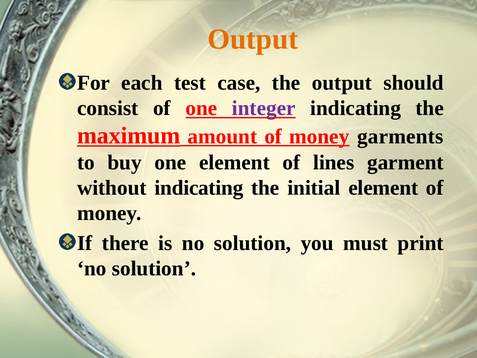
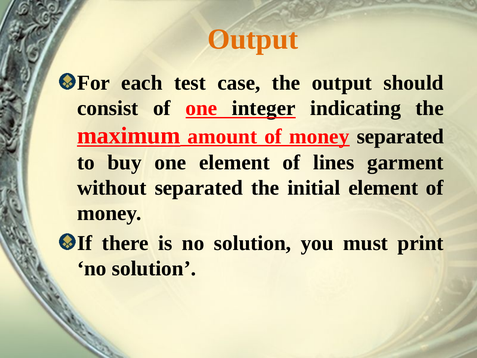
integer colour: purple -> black (264, 108)
money garments: garments -> separated (400, 136)
without indicating: indicating -> separated (199, 188)
